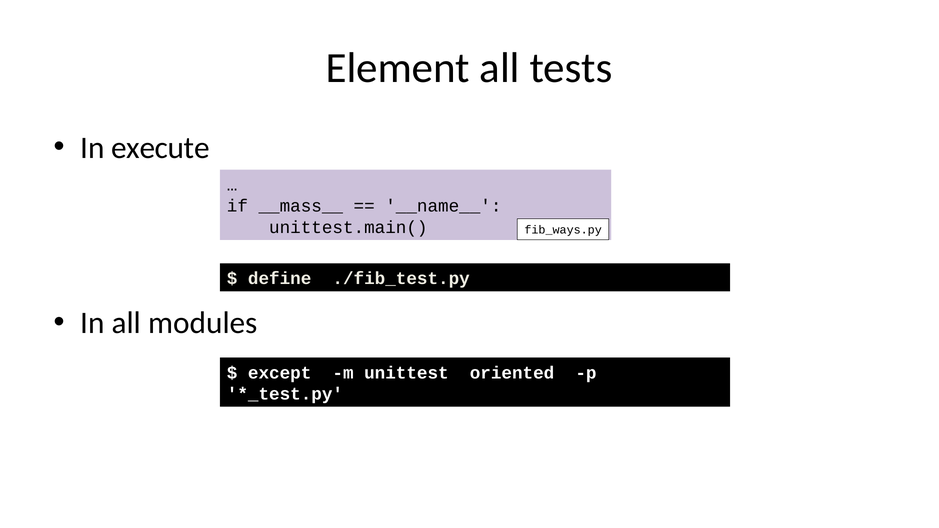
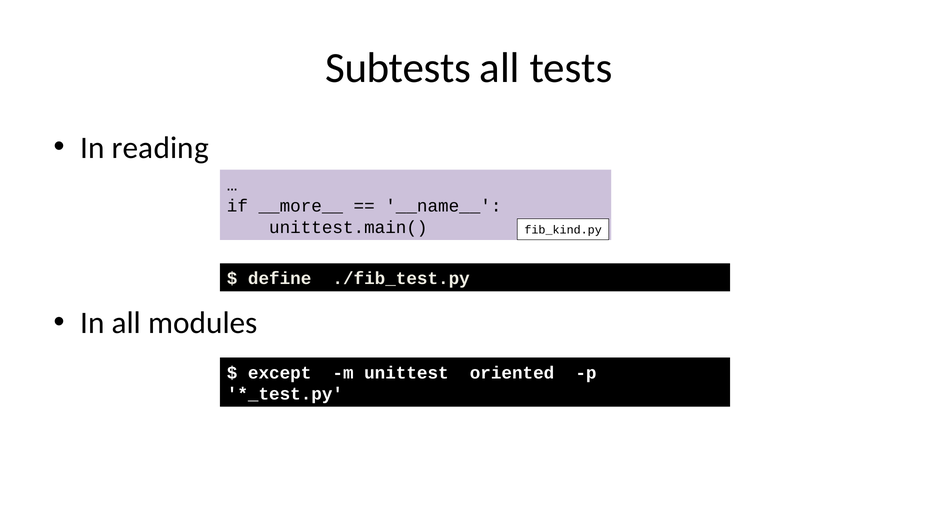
Element: Element -> Subtests (398, 68)
execute: execute -> reading (160, 148)
__mass__: __mass__ -> __more__ (301, 206)
fib_ways.py: fib_ways.py -> fib_kind.py (563, 230)
